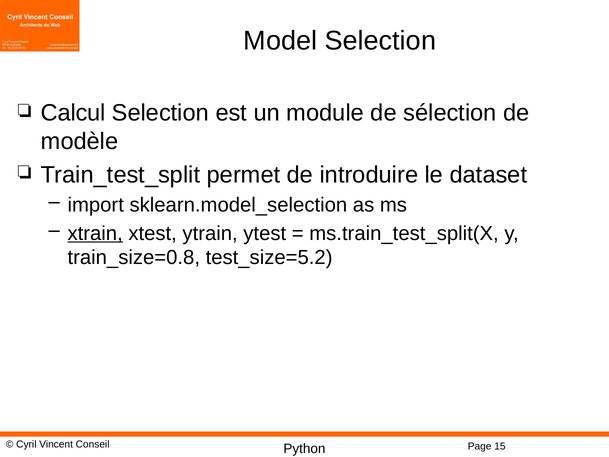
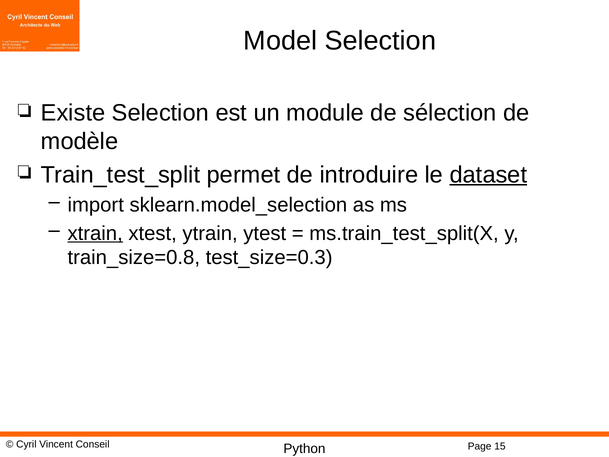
Calcul: Calcul -> Existe (73, 113)
dataset underline: none -> present (488, 175)
test_size=5.2: test_size=5.2 -> test_size=0.3 (269, 258)
